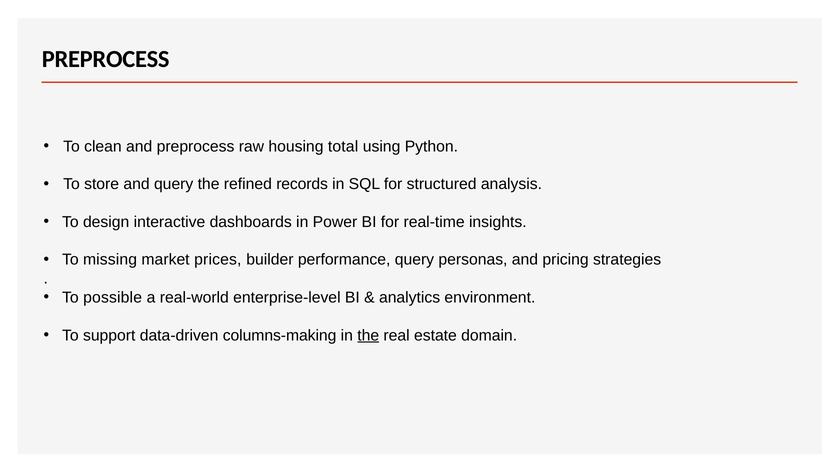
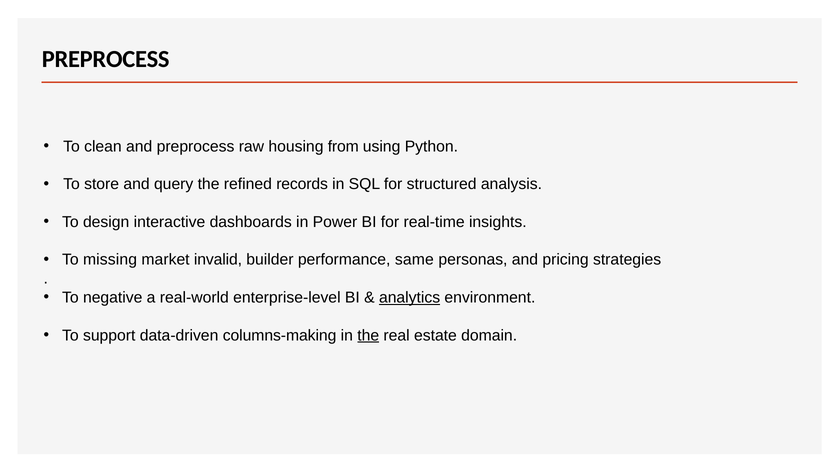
total: total -> from (343, 146)
prices: prices -> invalid (218, 260)
performance query: query -> same (414, 260)
possible: possible -> negative (113, 298)
analytics underline: none -> present (410, 298)
